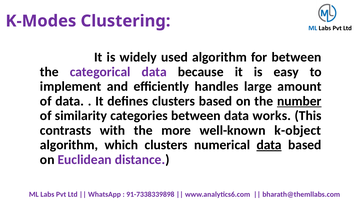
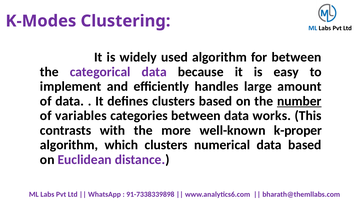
similarity: similarity -> variables (81, 116)
k-object: k-object -> k-proper (298, 130)
data underline: present -> none (269, 145)
